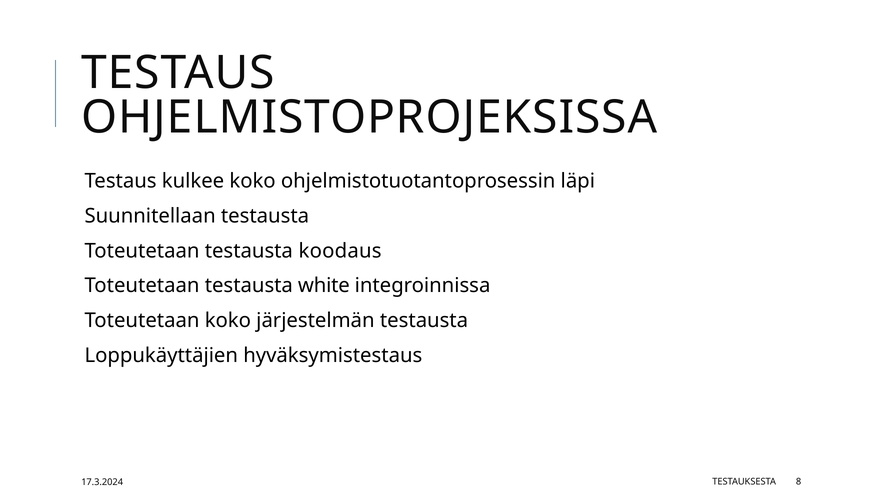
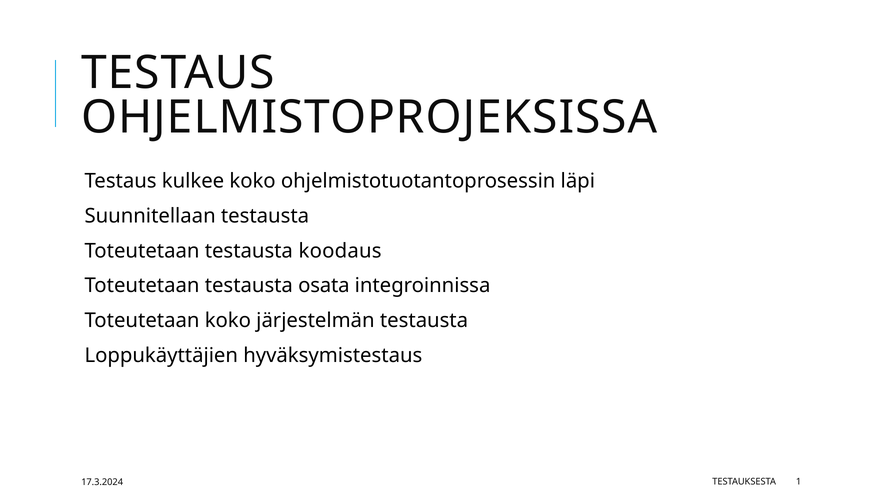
white: white -> osata (324, 285)
8: 8 -> 1 (799, 481)
